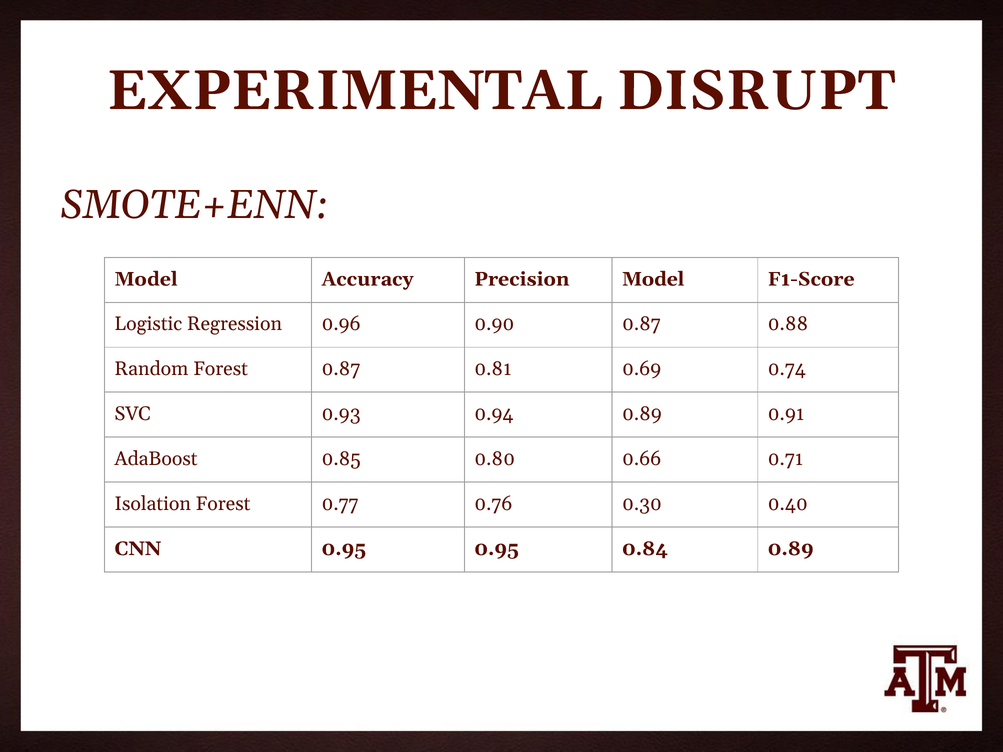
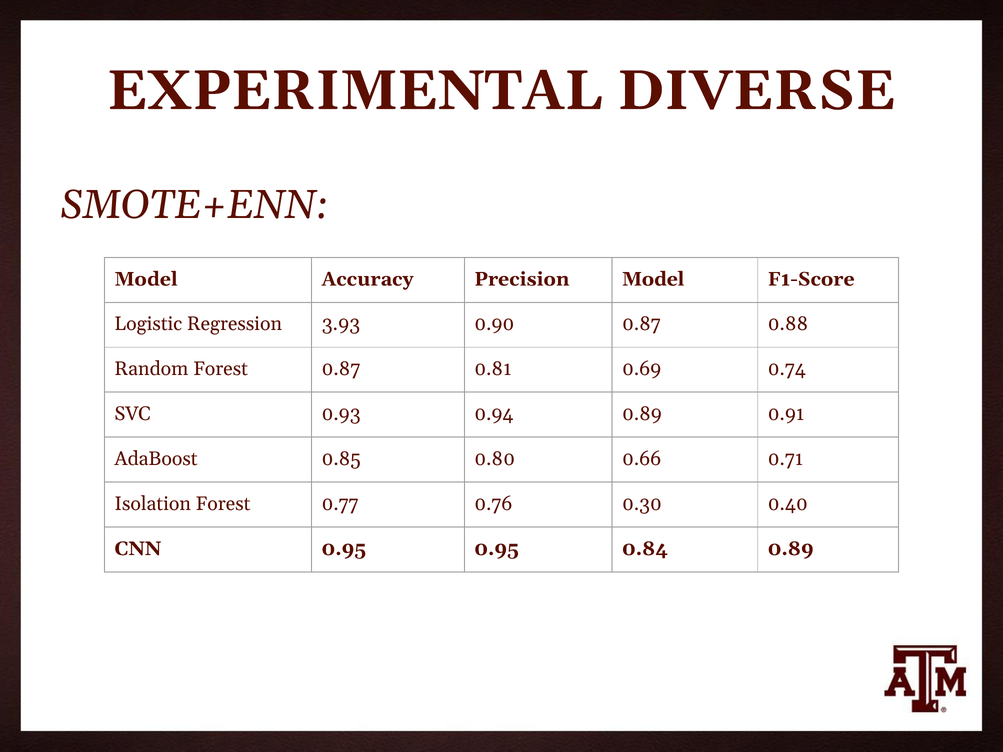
DISRUPT: DISRUPT -> DIVERSE (756, 91)
0.96: 0.96 -> 3.93 (341, 324)
